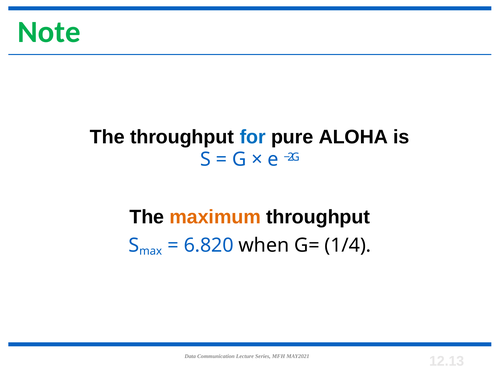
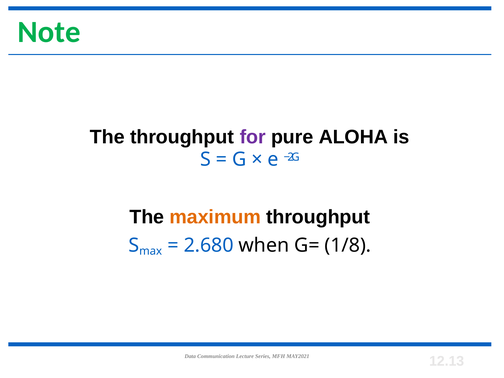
for colour: blue -> purple (253, 137)
6.820: 6.820 -> 2.680 (209, 245)
1/4: 1/4 -> 1/8 (348, 245)
